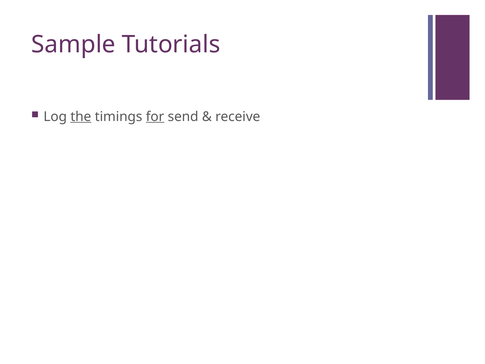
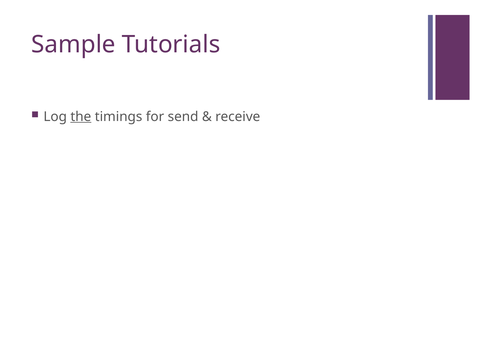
for underline: present -> none (155, 117)
